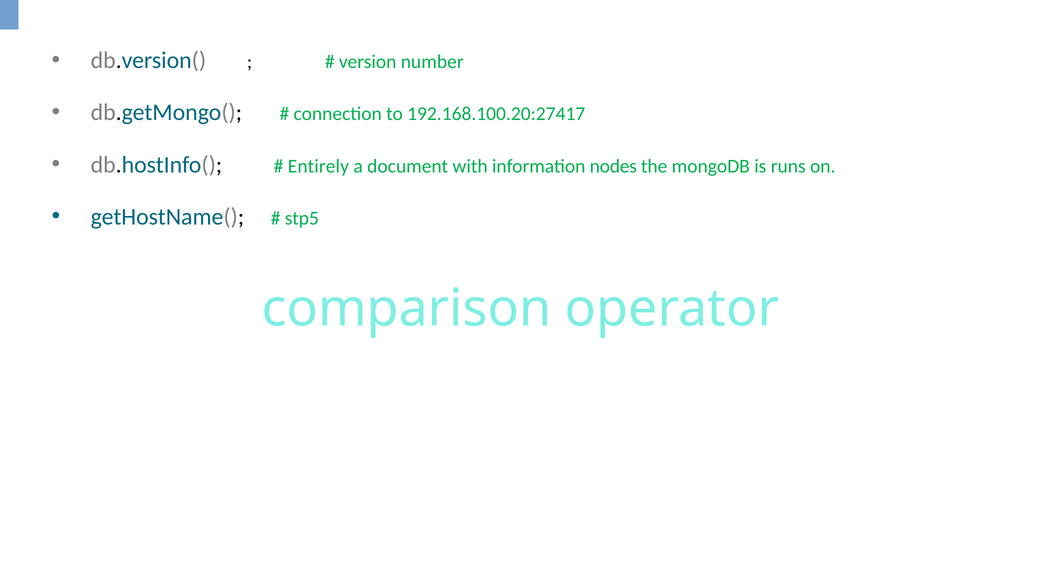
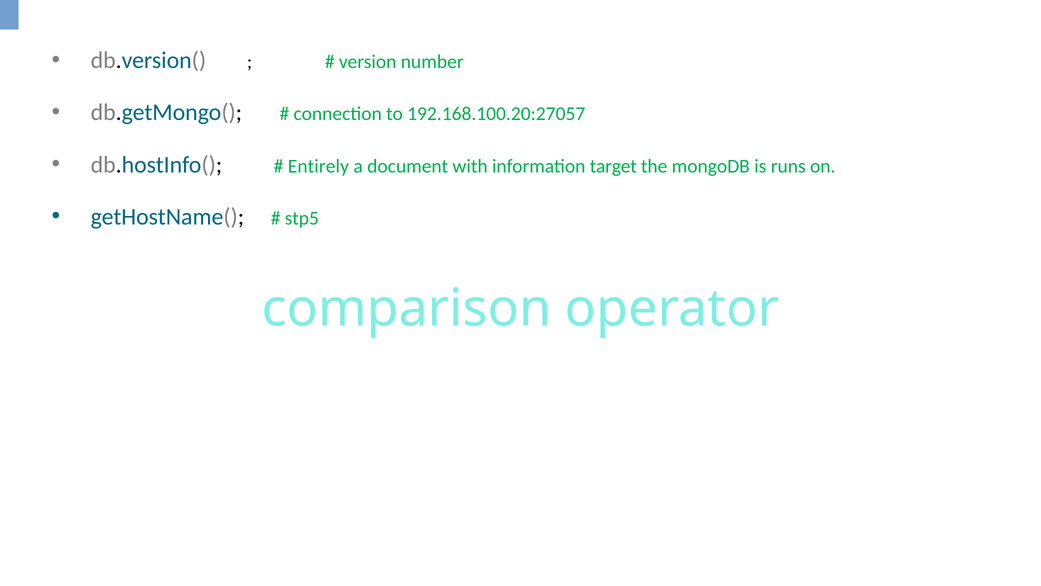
192.168.100.20:27417: 192.168.100.20:27417 -> 192.168.100.20:27057 (496, 114)
nodes: nodes -> target (613, 166)
